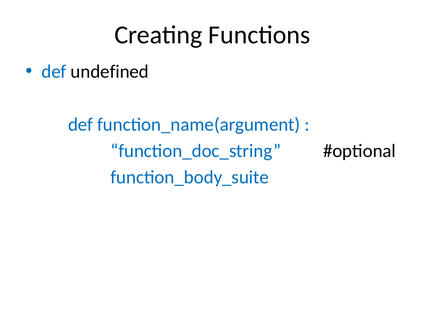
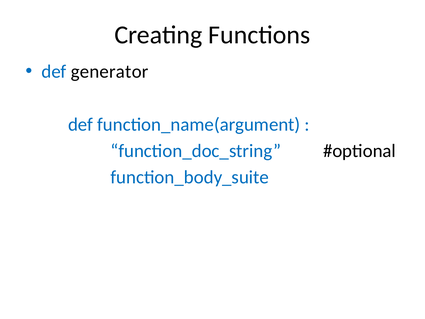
undefined: undefined -> generator (110, 71)
